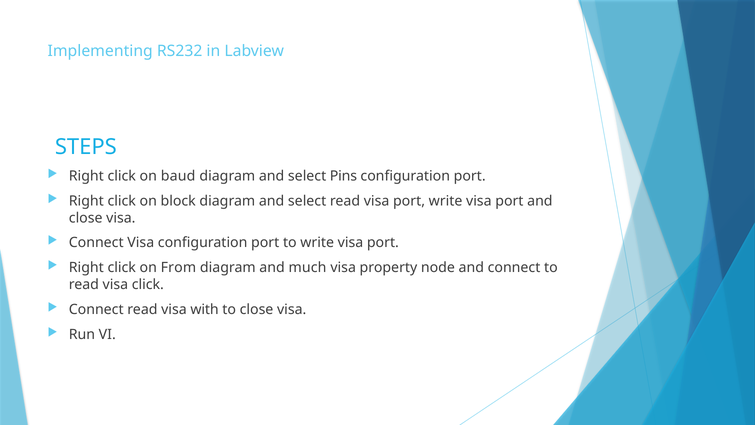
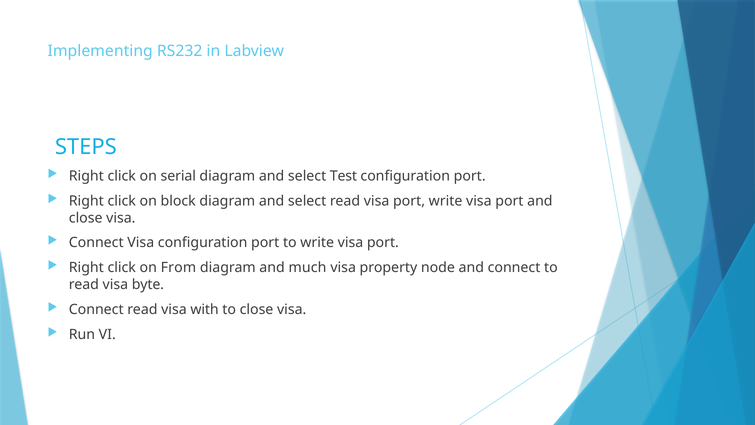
baud: baud -> serial (178, 176)
Pins: Pins -> Test (343, 176)
visa click: click -> byte (148, 284)
